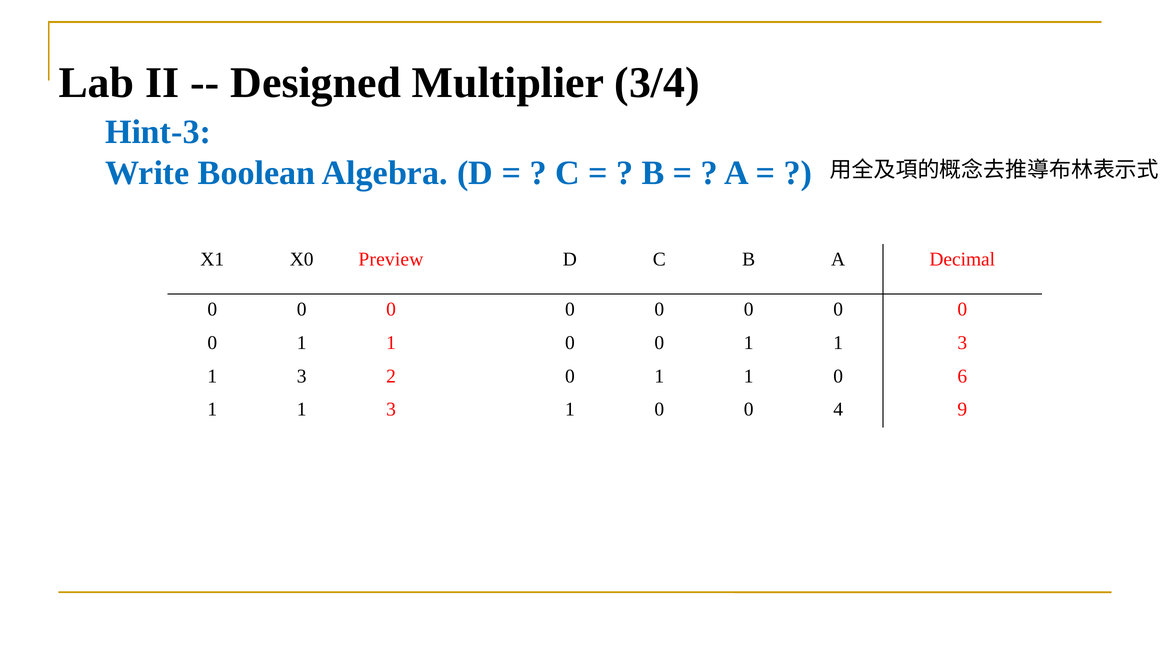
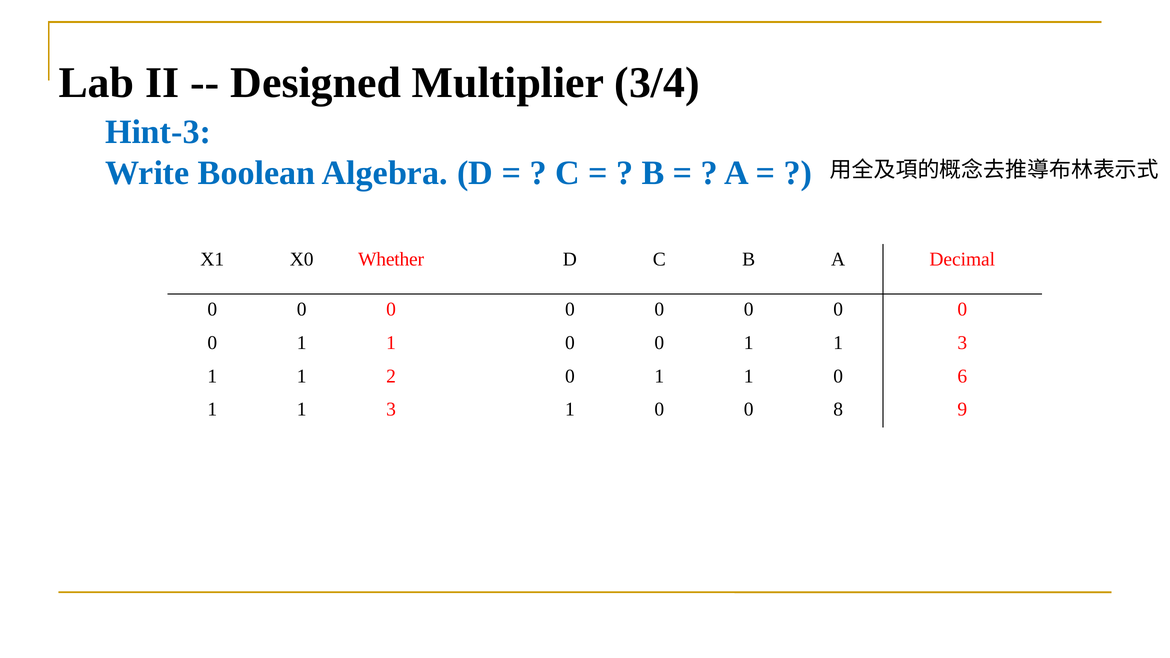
Preview: Preview -> Whether (391, 260)
3: 3 -> 1 (302, 376)
4: 4 -> 8 (838, 410)
